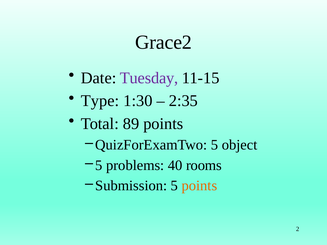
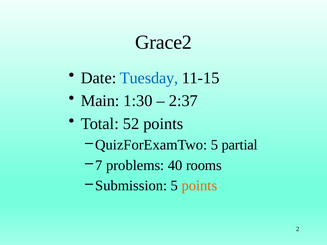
Tuesday colour: purple -> blue (149, 78)
Type: Type -> Main (100, 101)
2:35: 2:35 -> 2:37 (183, 101)
89: 89 -> 52 (131, 124)
object: object -> partial (240, 145)
5: 5 -> 7 (99, 165)
